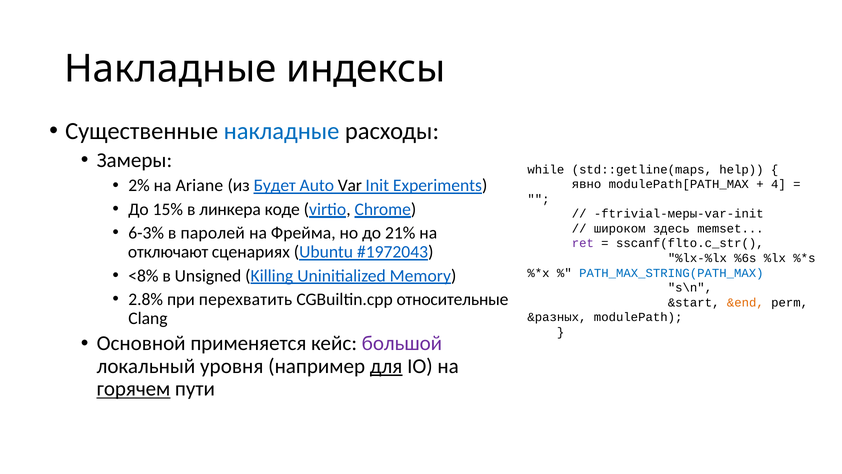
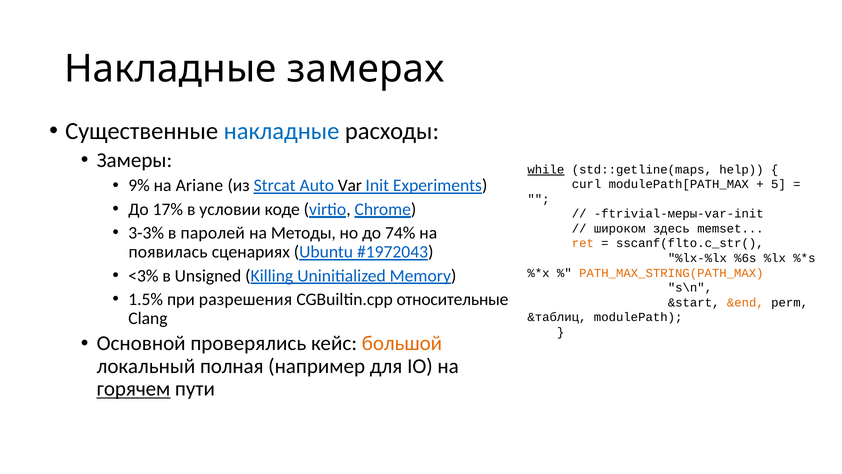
индексы: индексы -> замерах (366, 69)
while underline: none -> present (546, 170)
2%: 2% -> 9% (139, 185)
Будет: Будет -> Strcat (275, 185)
явно: явно -> curl (587, 184)
4: 4 -> 5 (778, 184)
15%: 15% -> 17% (168, 209)
линкера: линкера -> условии (230, 209)
6-3%: 6-3% -> 3-3% (146, 233)
Фрейма: Фрейма -> Методы (303, 233)
21%: 21% -> 74% (400, 233)
ret colour: purple -> orange (583, 243)
отключают: отключают -> появилась (168, 252)
<8%: <8% -> <3% (143, 276)
PATH_MAX_STRING(PATH_MAX colour: blue -> orange (671, 273)
2.8%: 2.8% -> 1.5% (146, 299)
перехватить: перехватить -> разрешения (245, 299)
&разных: &разных -> &таблиц (557, 317)
применяется: применяется -> проверялись (248, 343)
большой colour: purple -> orange (402, 343)
уровня: уровня -> полная (232, 366)
для underline: present -> none (386, 366)
